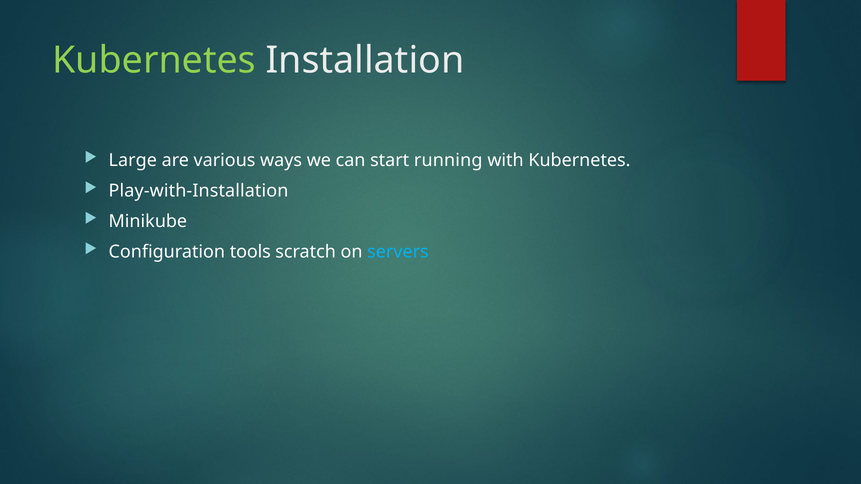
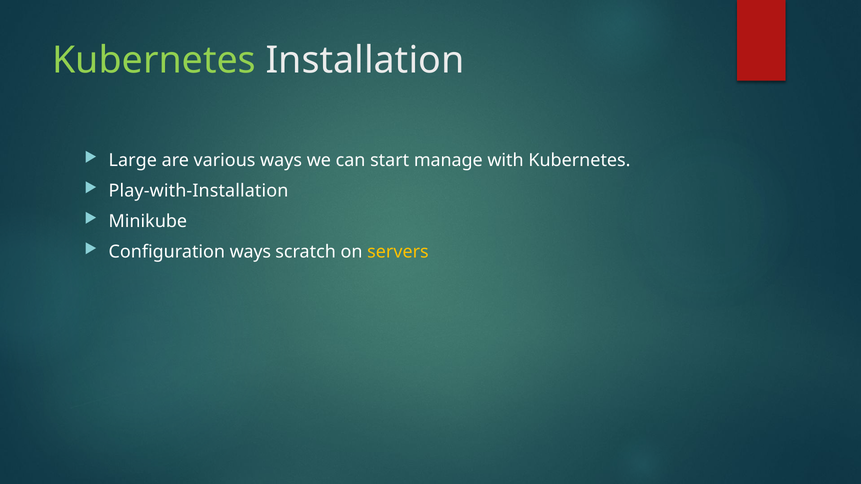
running: running -> manage (448, 160)
Configuration tools: tools -> ways (250, 252)
servers colour: light blue -> yellow (398, 252)
